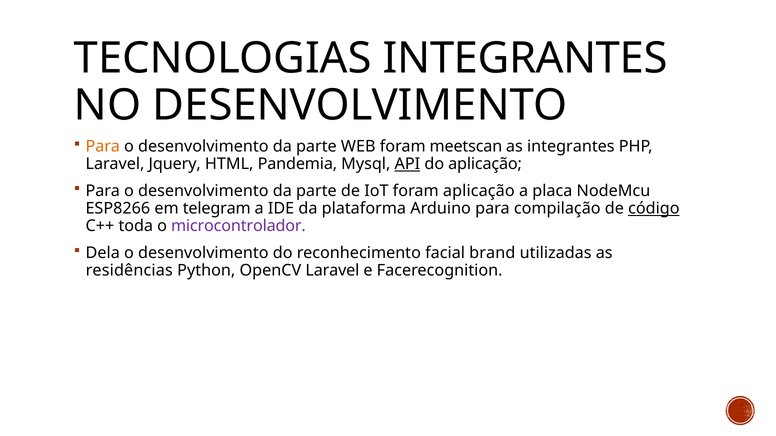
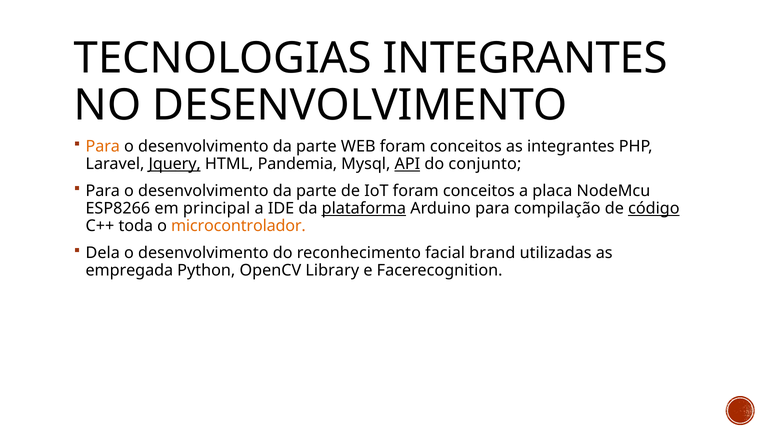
WEB foram meetscan: meetscan -> conceitos (466, 147)
Jquery underline: none -> present (175, 164)
do aplicação: aplicação -> conjunto (485, 164)
IoT foram aplicação: aplicação -> conceitos (479, 191)
telegram: telegram -> principal (217, 209)
plataforma underline: none -> present (364, 209)
microcontrolador colour: purple -> orange (238, 226)
residências: residências -> empregada (129, 271)
OpenCV Laravel: Laravel -> Library (332, 271)
